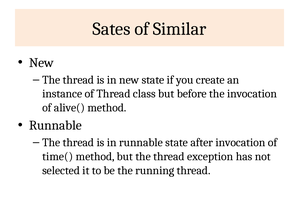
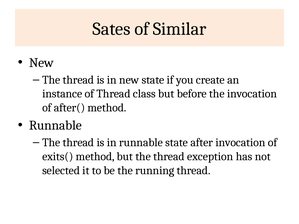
alive(: alive( -> after( (70, 108)
time(: time( -> exits( (58, 157)
